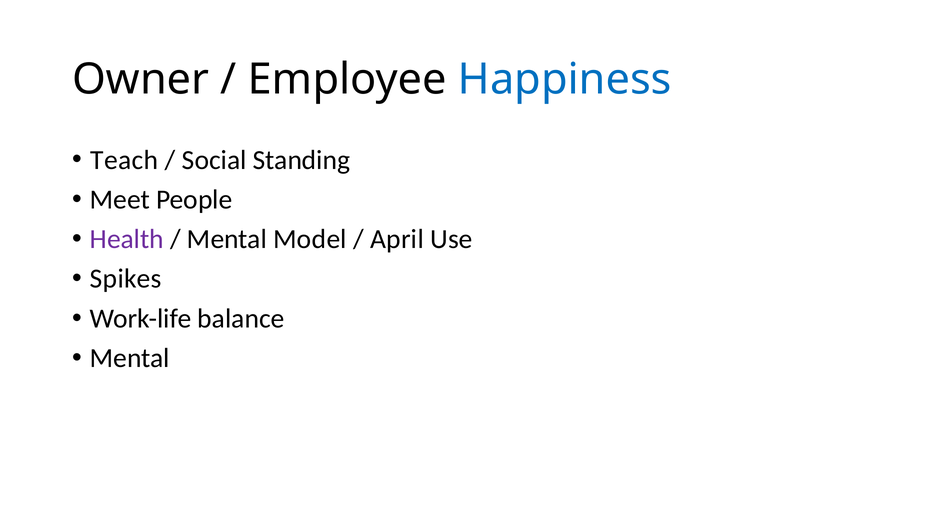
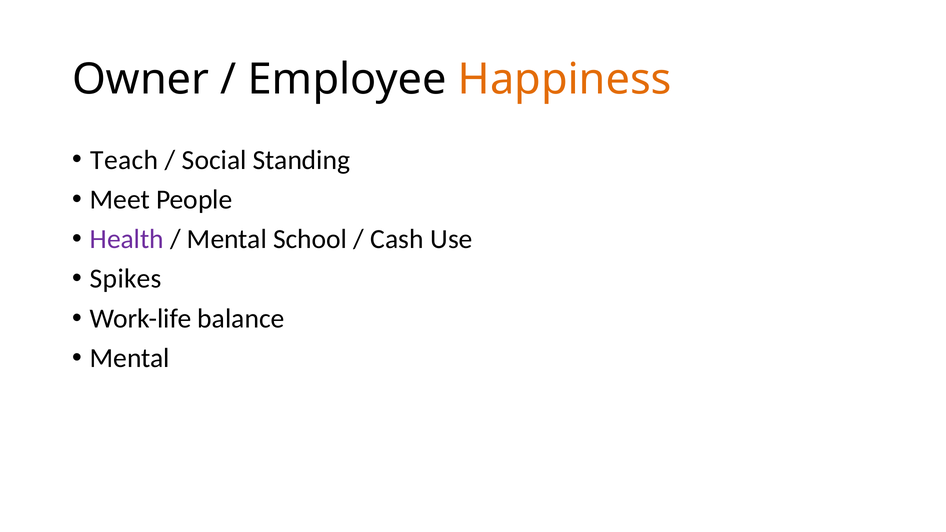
Happiness colour: blue -> orange (565, 79)
Model: Model -> School (310, 239)
April: April -> Cash (397, 239)
